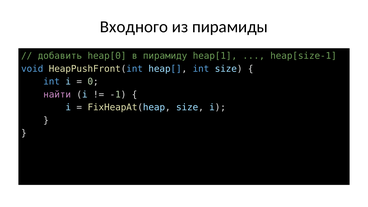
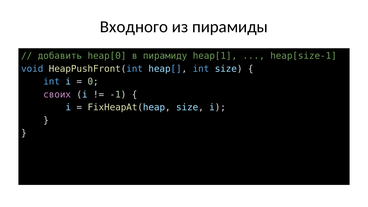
найти: найти -> своих (57, 94)
